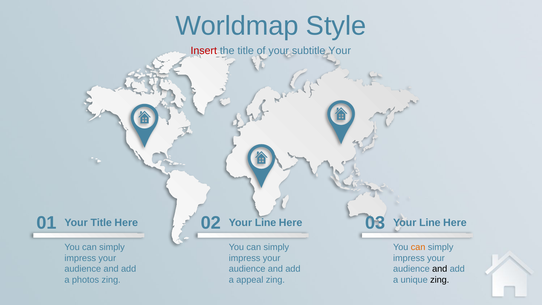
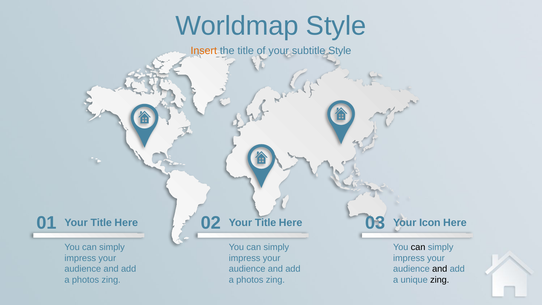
Insert colour: red -> orange (204, 51)
subtitle Your: Your -> Style (340, 51)
Line: Line -> Title (266, 223)
Line: Line -> Icon (430, 223)
can colour: orange -> black (418, 247)
appeal: appeal -> photos (250, 280)
